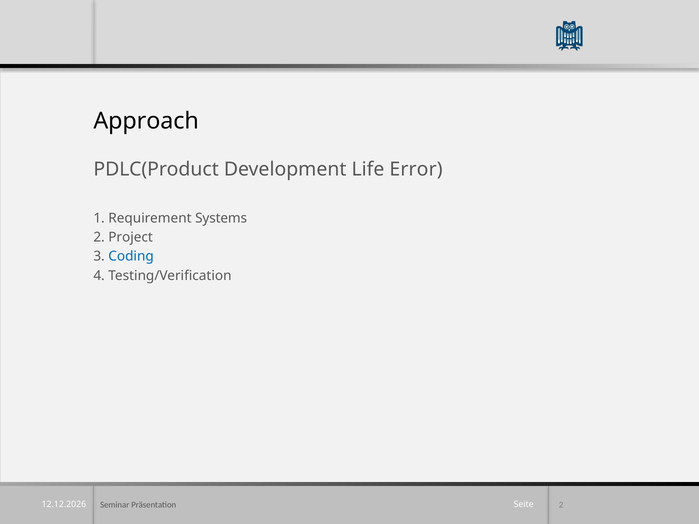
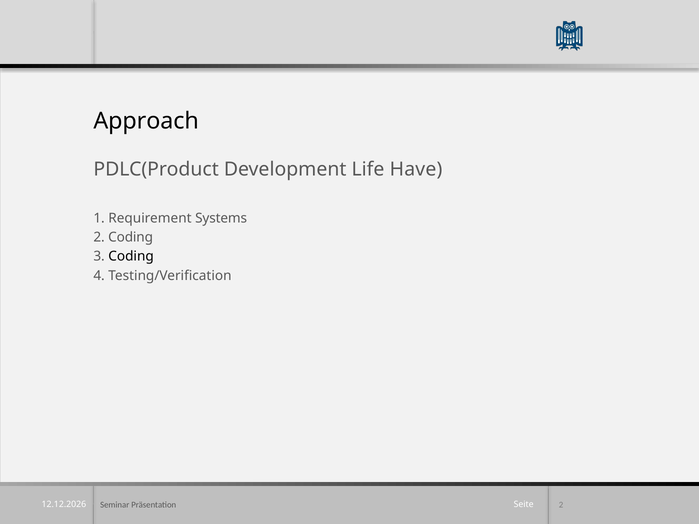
Error: Error -> Have (416, 169)
2 Project: Project -> Coding (131, 238)
Coding colour: blue -> black (131, 257)
